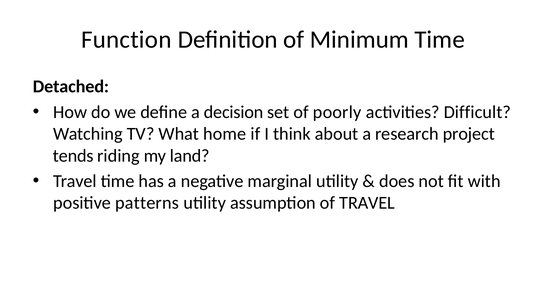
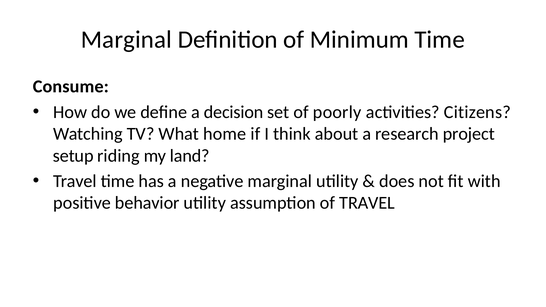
Function: Function -> Marginal (126, 40)
Detached: Detached -> Consume (71, 87)
Difficult: Difficult -> Citizens (477, 112)
tends: tends -> setup (73, 156)
patterns: patterns -> behavior (147, 203)
